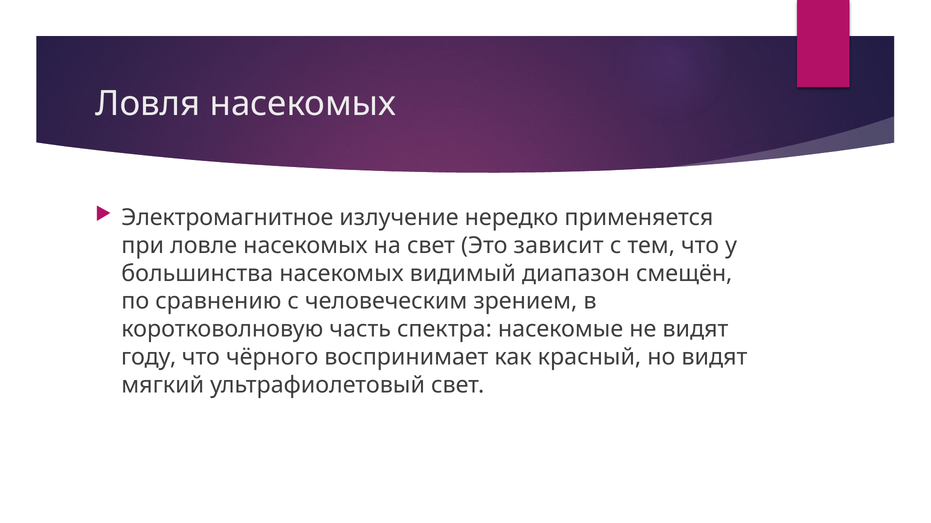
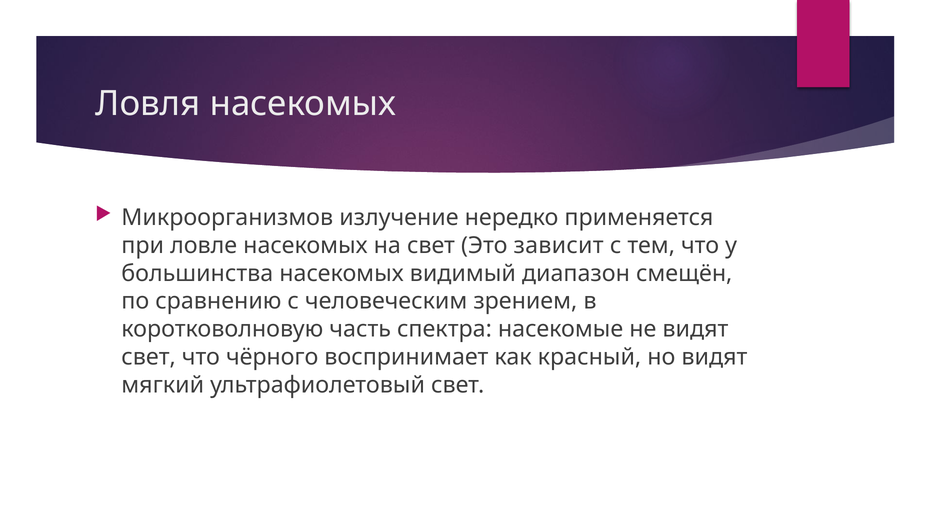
Электромагнитное: Электромагнитное -> Микроорганизмов (227, 218)
году: году -> свет (149, 358)
